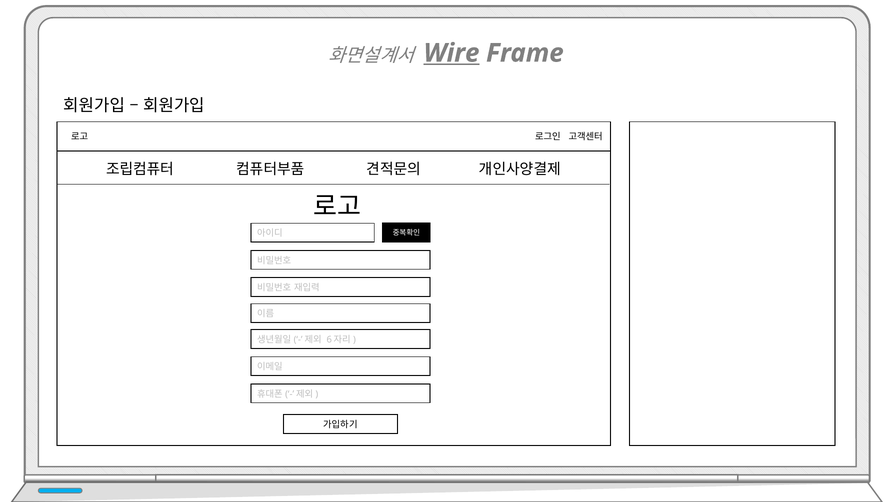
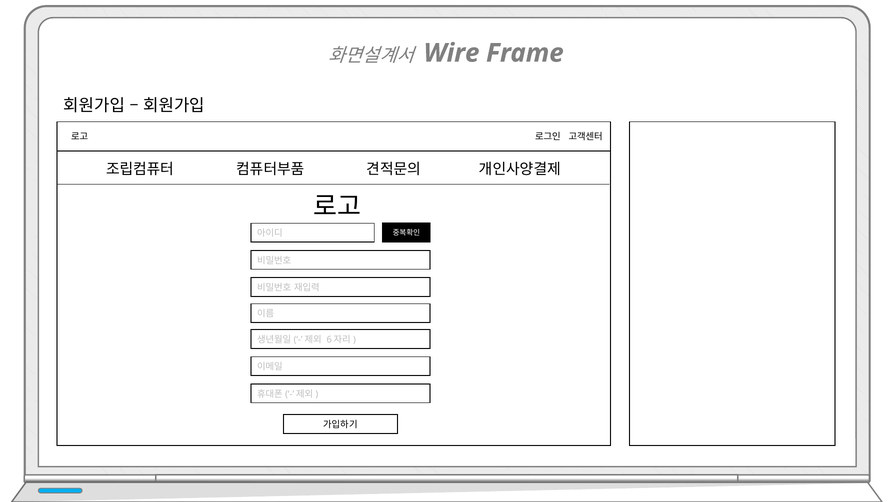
Wire underline: present -> none (451, 53)
